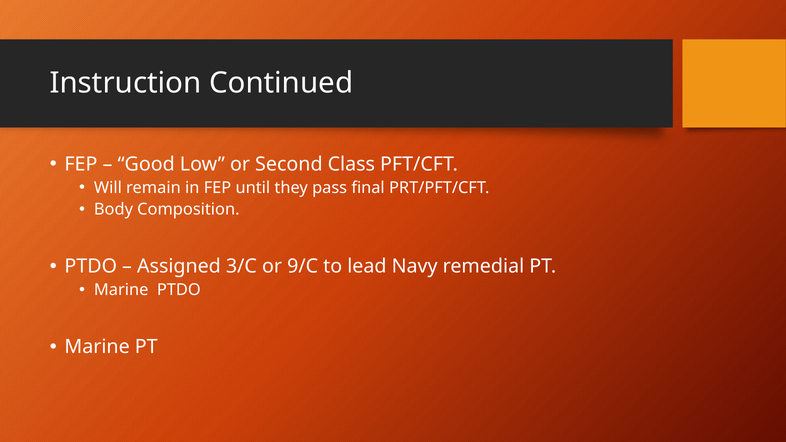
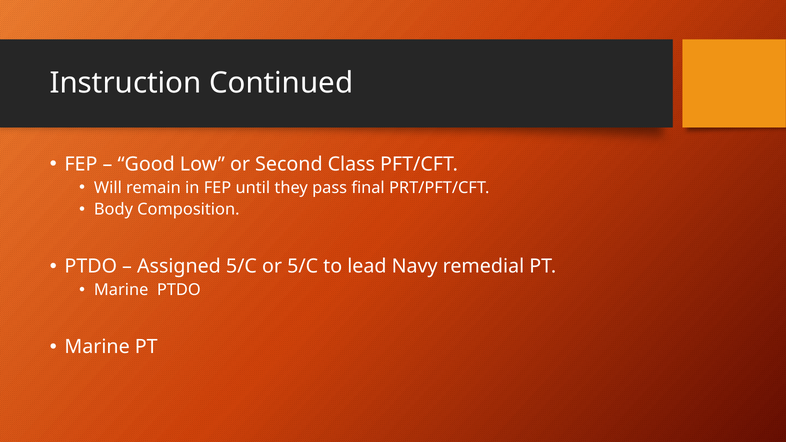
Assigned 3/C: 3/C -> 5/C (241, 266)
or 9/C: 9/C -> 5/C (303, 266)
